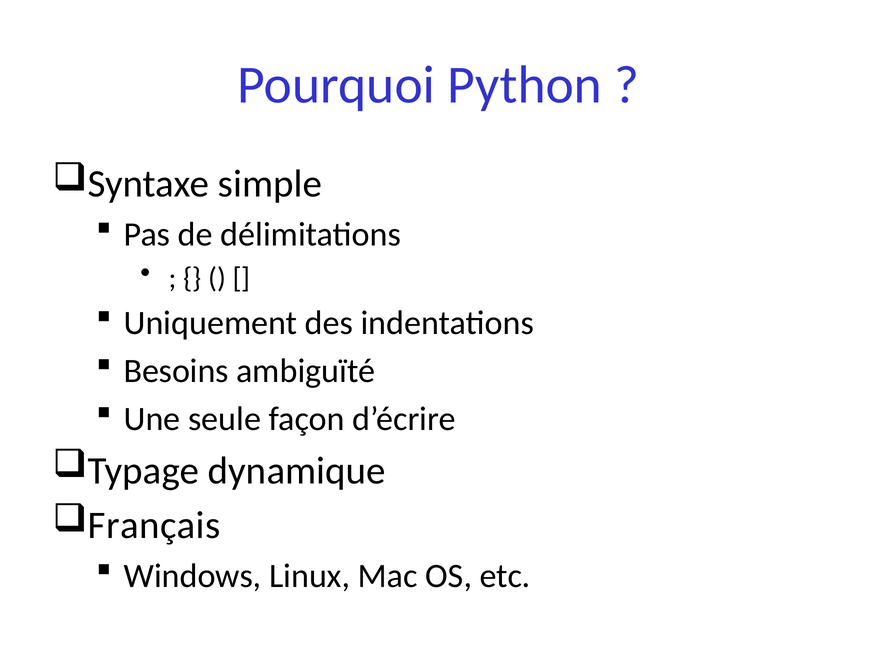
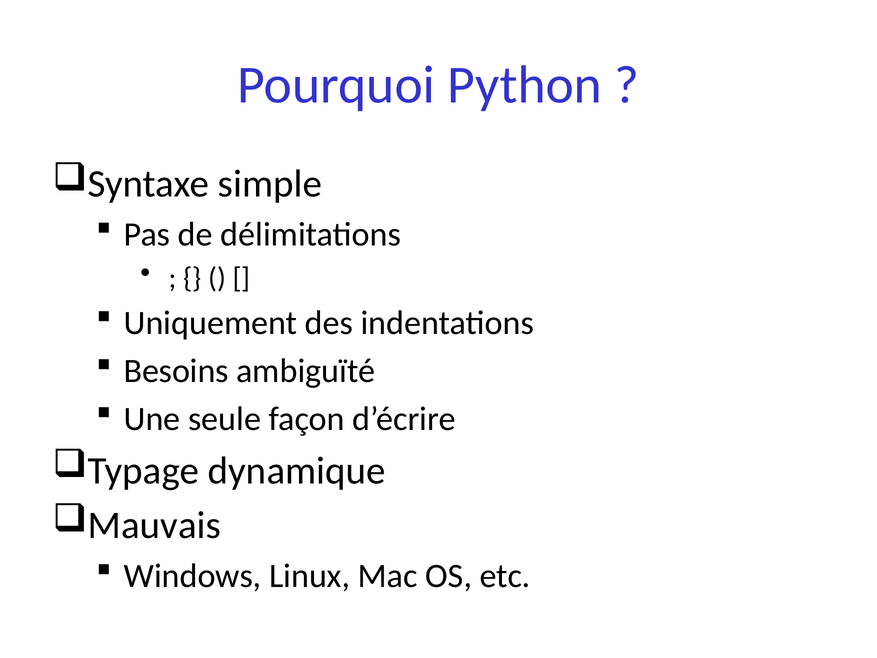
Français: Français -> Mauvais (154, 525)
